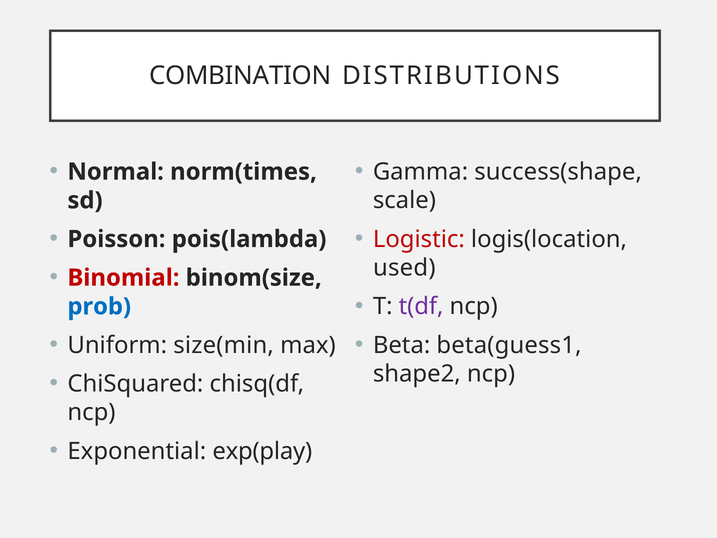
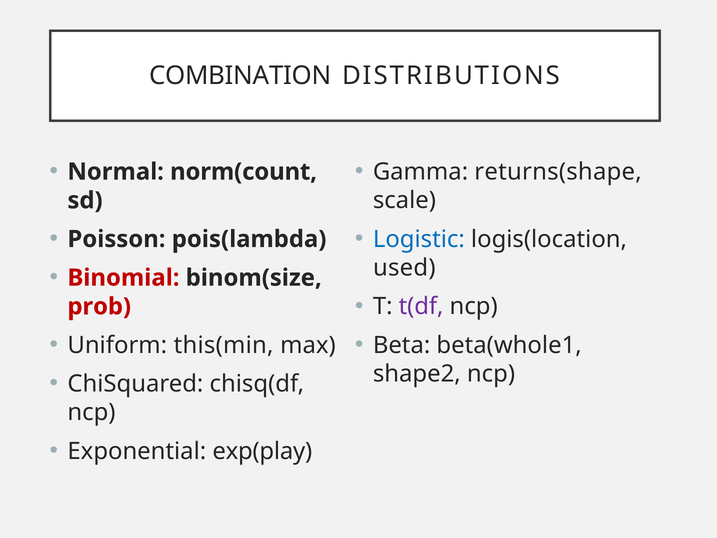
norm(times: norm(times -> norm(count (244, 172)
success(shape: success(shape -> returns(shape (558, 172)
Logistic colour: red -> blue (419, 239)
prob colour: blue -> red (99, 306)
size(min: size(min -> this(min (224, 345)
beta(guess1: beta(guess1 -> beta(whole1 (509, 345)
